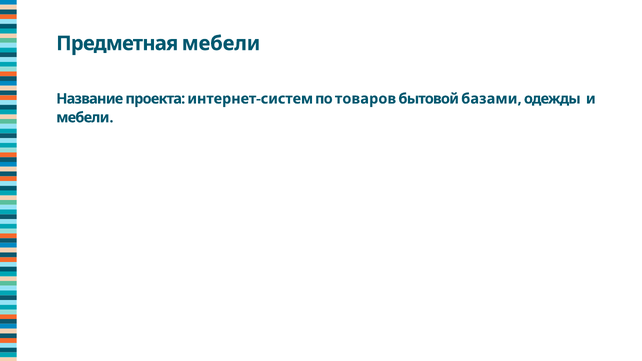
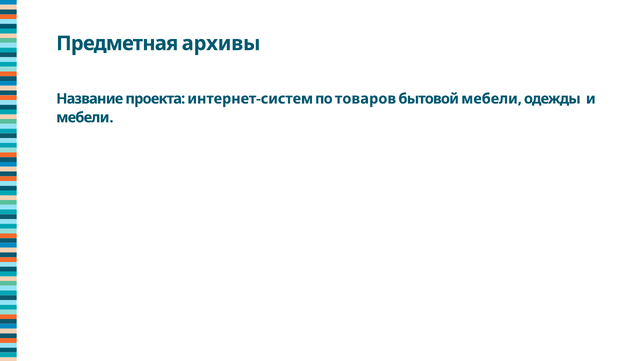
Предметная мебели: мебели -> архивы (221, 43)
бытовой базами: базами -> мебели (492, 99)
